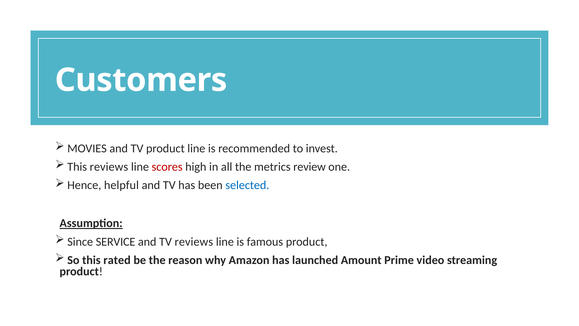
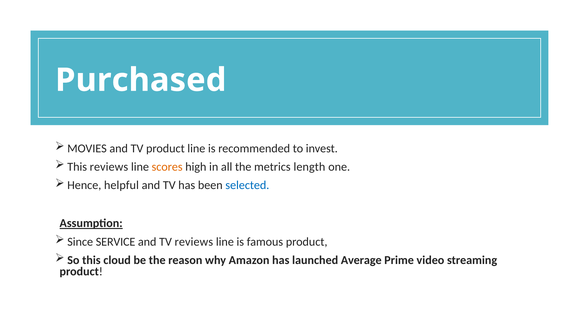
Customers: Customers -> Purchased (141, 80)
scores colour: red -> orange (167, 167)
review: review -> length (309, 167)
rated: rated -> cloud (117, 260)
Amount: Amount -> Average (361, 260)
